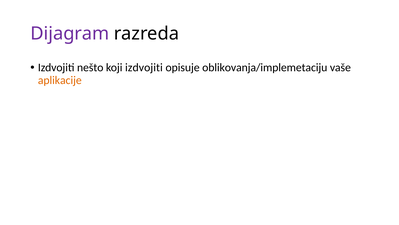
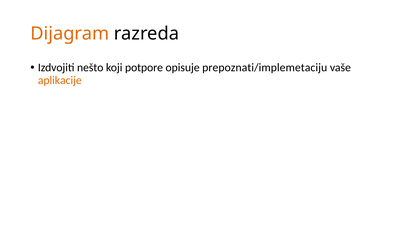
Dijagram colour: purple -> orange (70, 34)
koji izdvojiti: izdvojiti -> potpore (144, 67)
oblikovanja/implemetaciju: oblikovanja/implemetaciju -> prepoznati/implemetaciju (265, 67)
